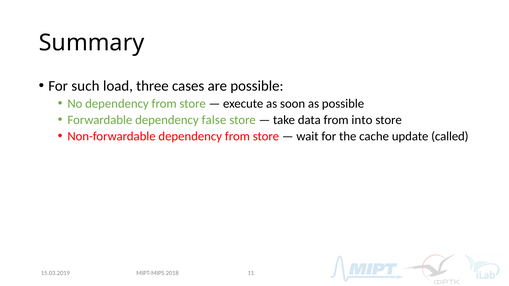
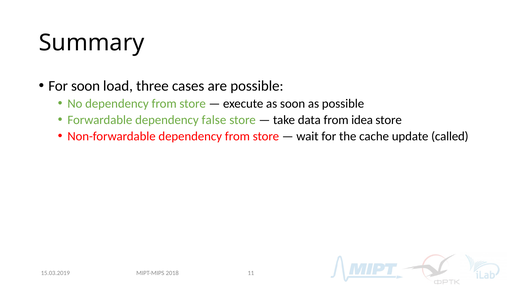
For such: such -> soon (86, 86)
into: into -> idea (362, 120)
